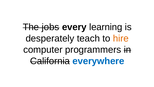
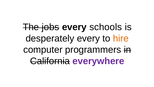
learning: learning -> schools (106, 27)
desperately teach: teach -> every (88, 38)
everywhere colour: blue -> purple (98, 61)
